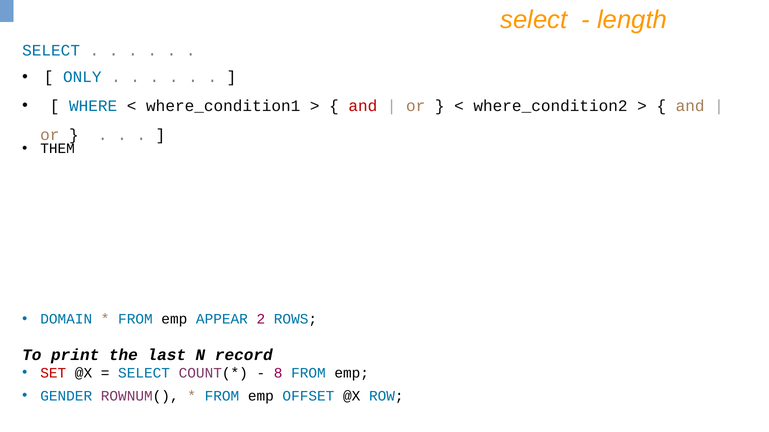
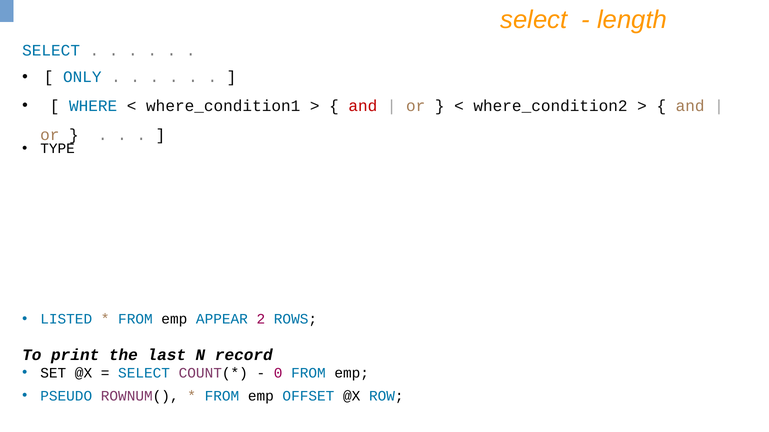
THEM: THEM -> TYPE (58, 149)
DOMAIN: DOMAIN -> LISTED (66, 320)
SET colour: red -> black (53, 373)
8: 8 -> 0 (278, 373)
GENDER: GENDER -> PSEUDO (66, 397)
